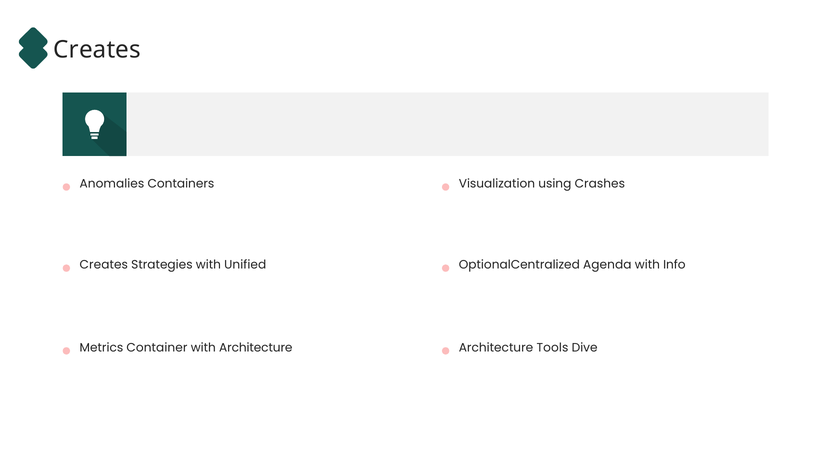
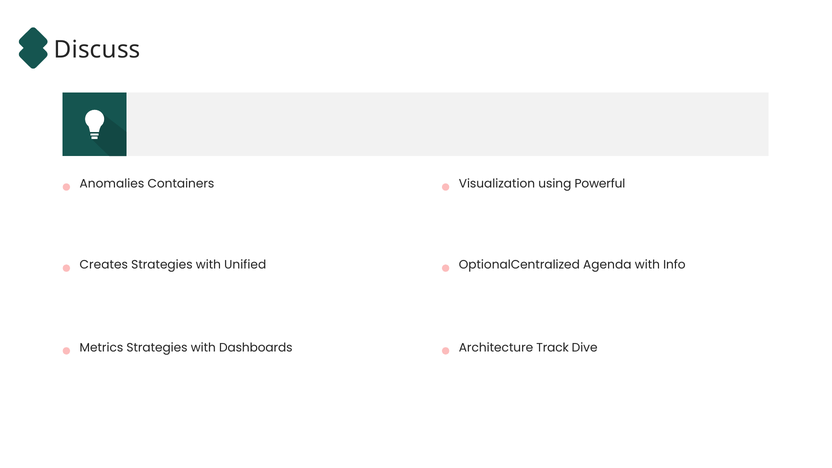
Creates: Creates -> Discuss (97, 50)
Crashes: Crashes -> Powerful (600, 184)
Metrics Container: Container -> Strategies (157, 348)
with Architecture: Architecture -> Dashboards (256, 348)
Tools: Tools -> Track (553, 348)
